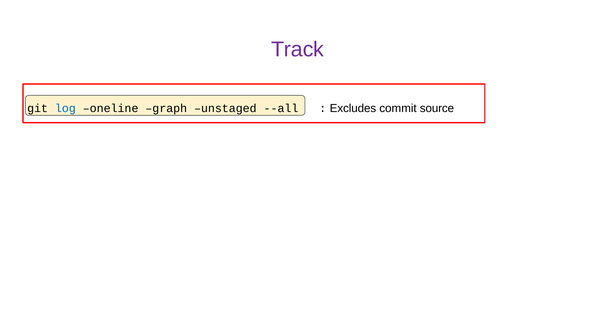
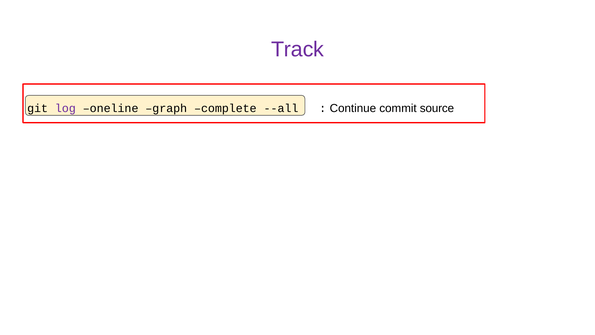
log colour: blue -> purple (65, 108)
unstaged: unstaged -> complete (225, 108)
Excludes: Excludes -> Continue (353, 108)
